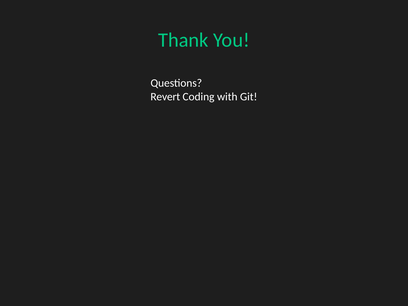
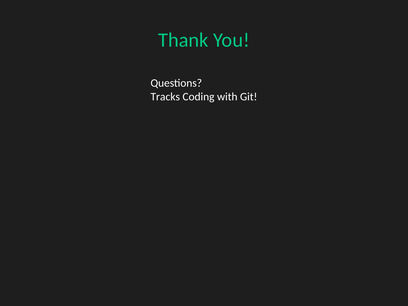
Revert: Revert -> Tracks (165, 97)
